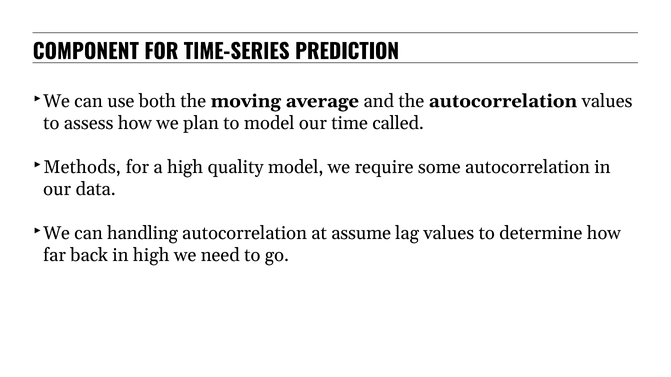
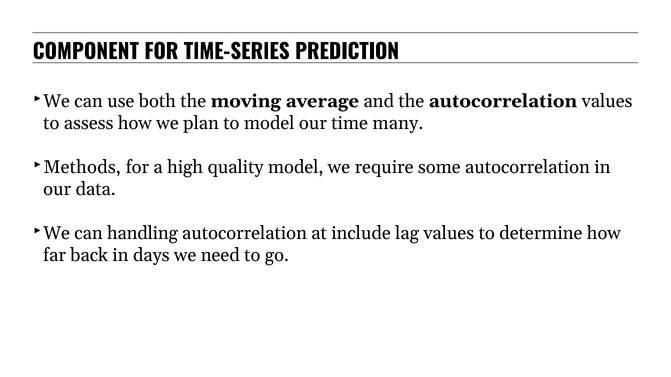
called: called -> many (398, 123)
assume: assume -> include (361, 233)
in high: high -> days (151, 255)
